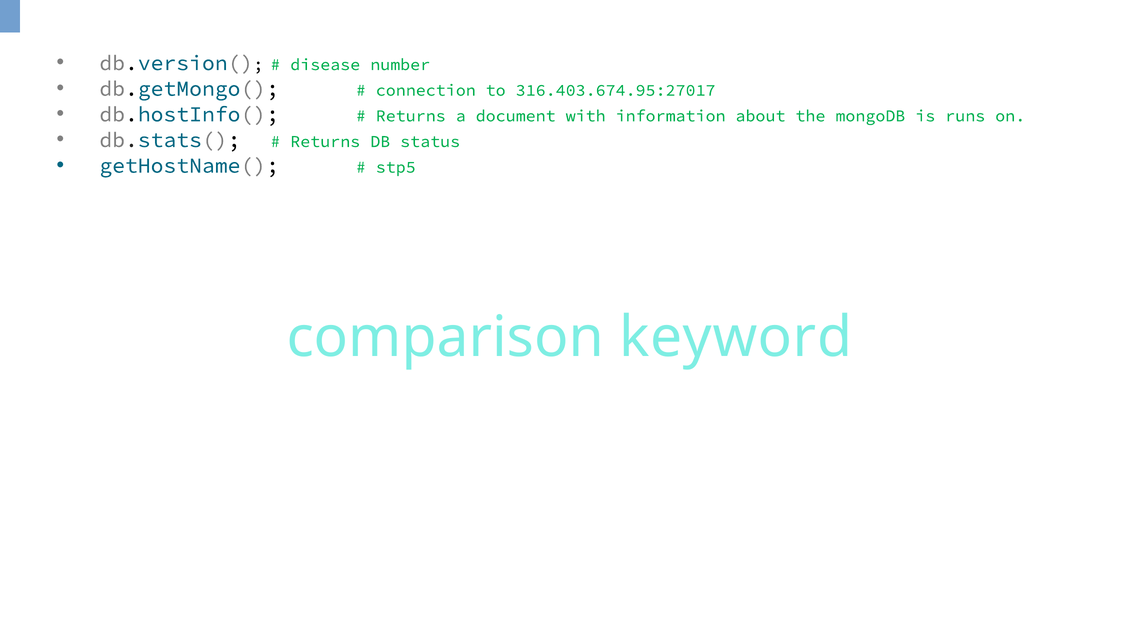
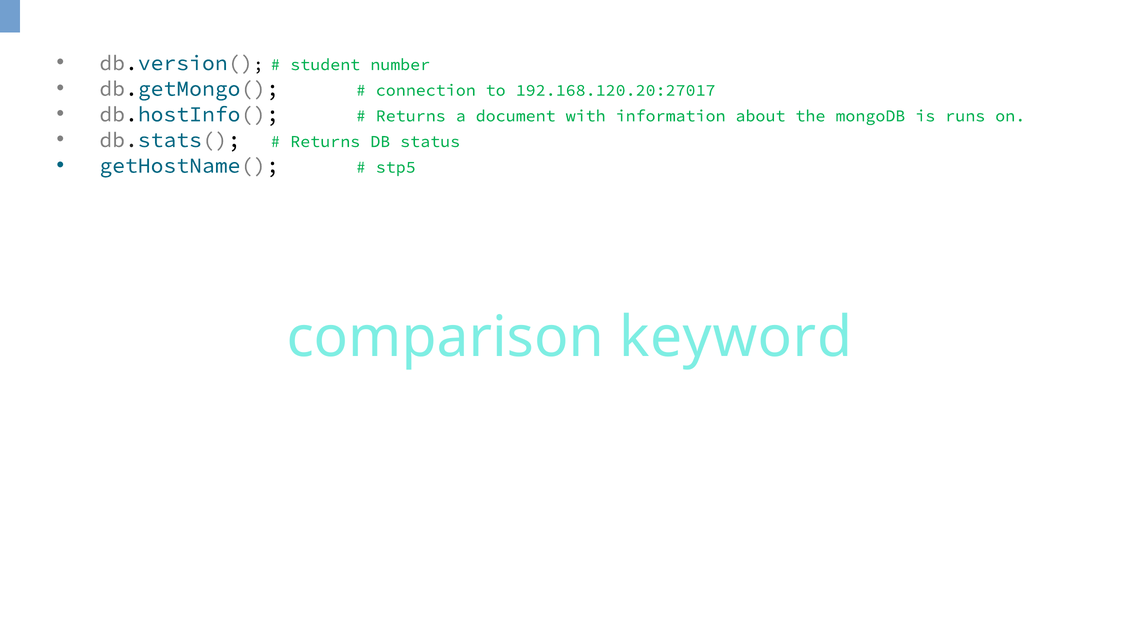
disease: disease -> student (325, 65)
316.403.674.95:27017: 316.403.674.95:27017 -> 192.168.120.20:27017 (616, 90)
